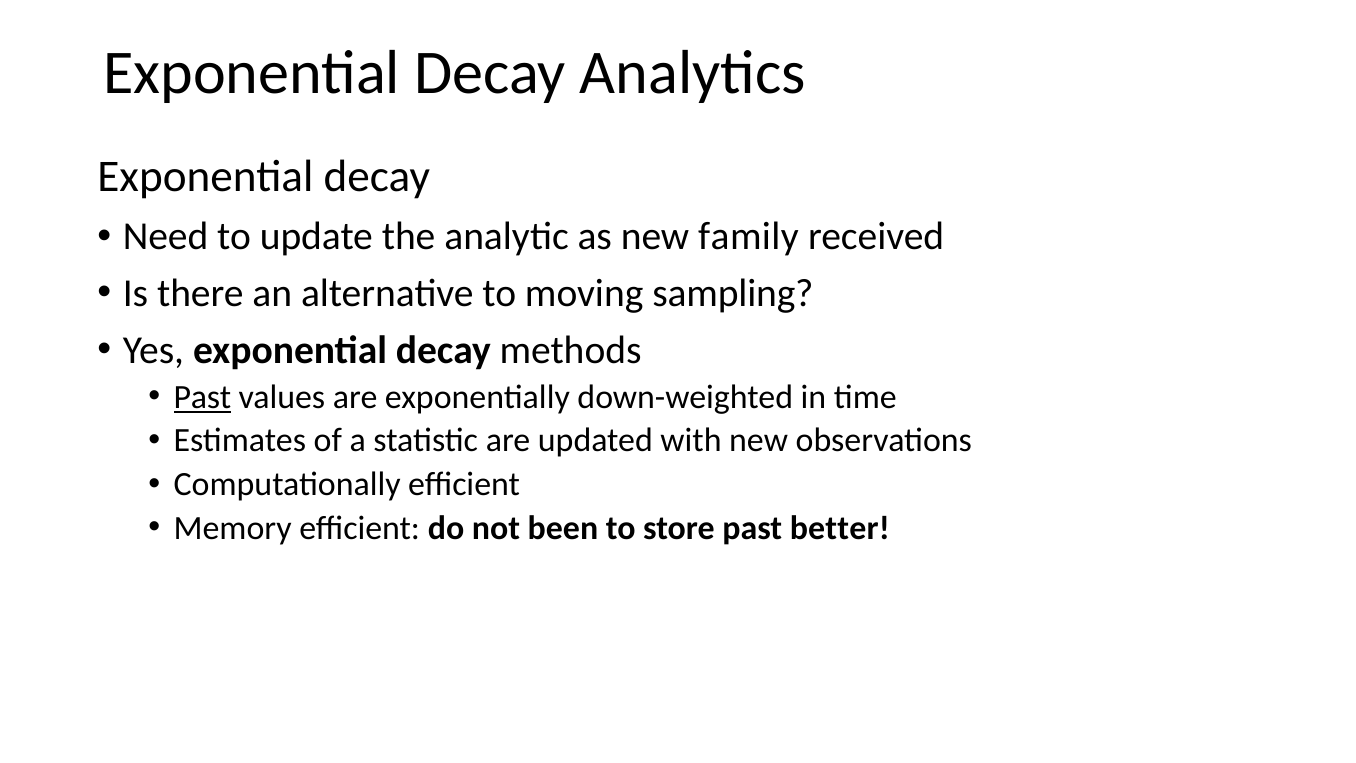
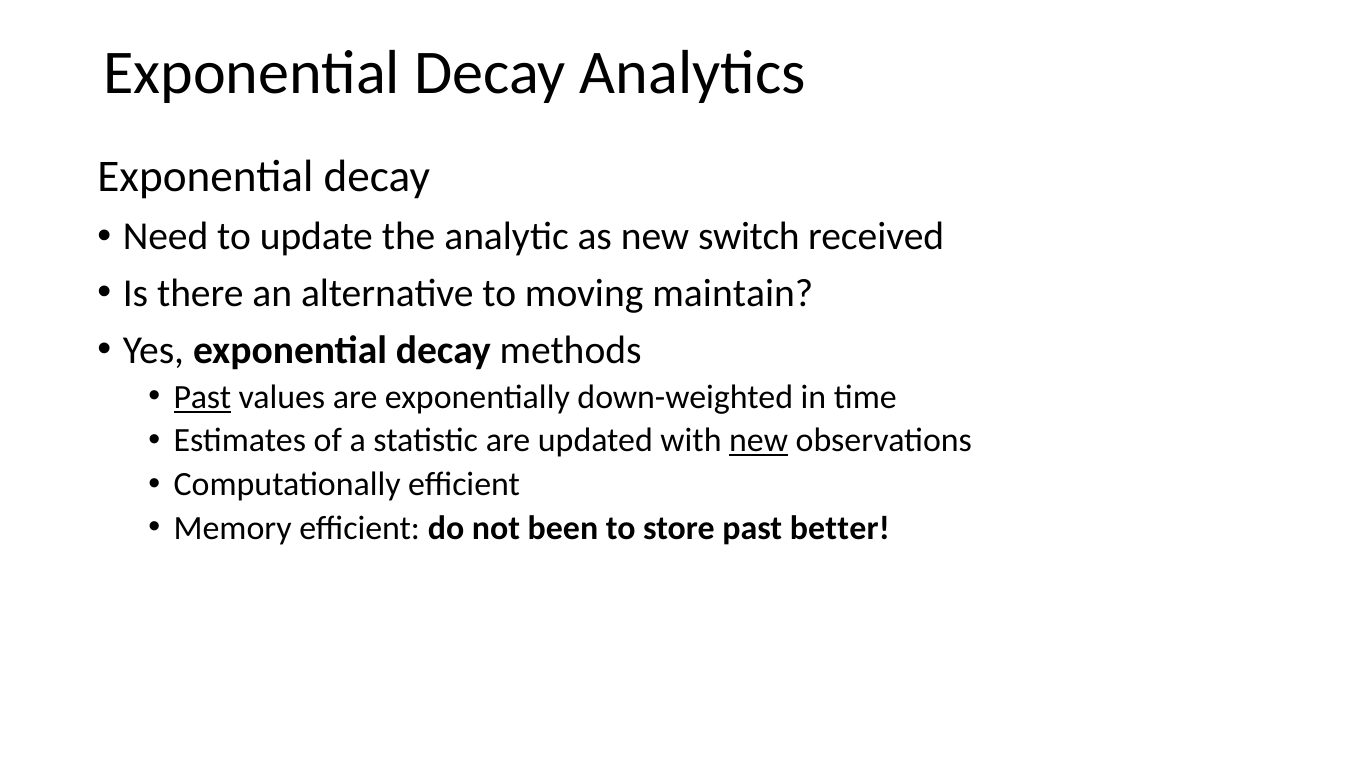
family: family -> switch (749, 237)
sampling: sampling -> maintain (733, 293)
new underline: none -> present (759, 441)
